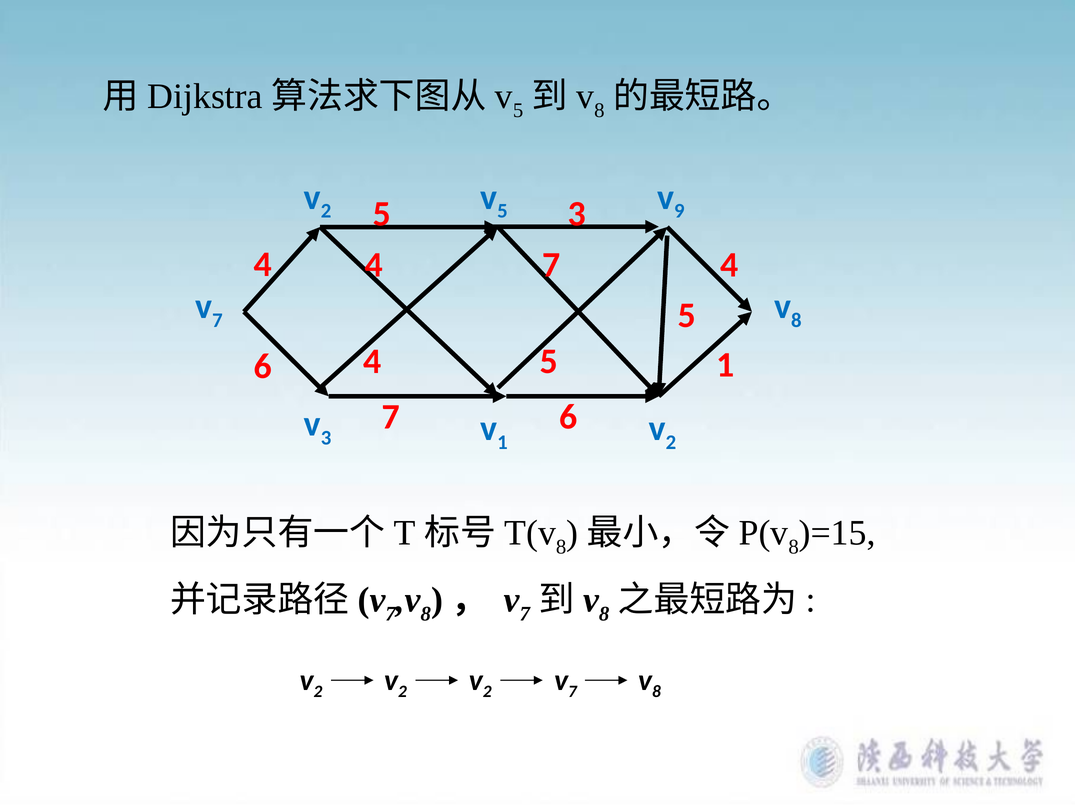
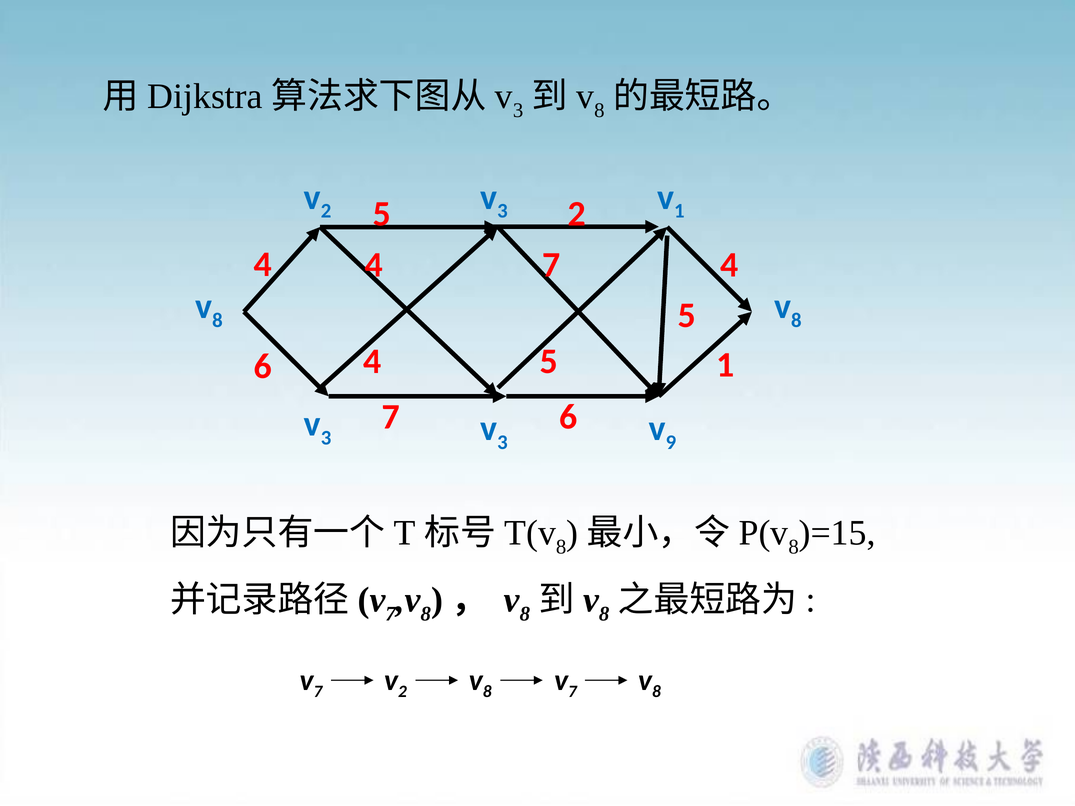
5: 5 -> 3 (518, 110)
5: 5 -> 3 (502, 211)
9: 9 -> 1 (679, 211)
5 3: 3 -> 2 (577, 214)
7: 7 -> 8 (217, 320)
1: 1 -> 3 (502, 442)
2: 2 -> 9 (671, 442)
7: 7 -> 8 (525, 614)
2: 2 -> 7 (318, 692)
2: 2 -> 8 (487, 692)
